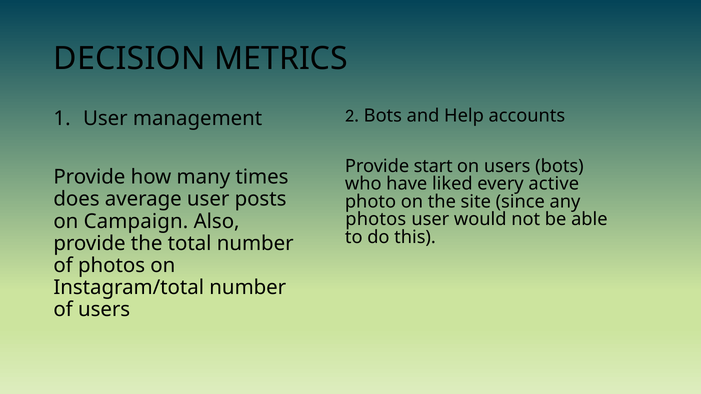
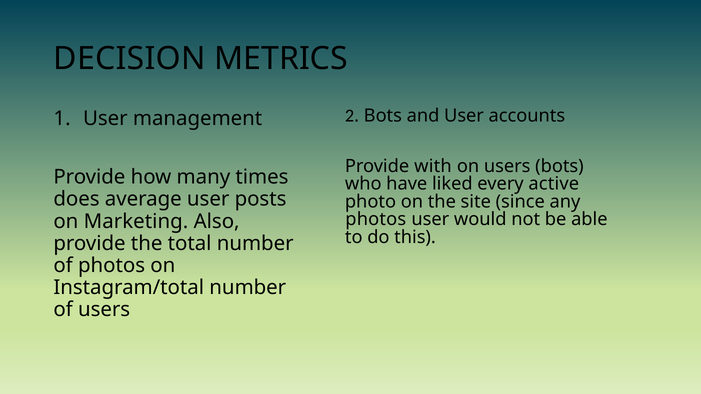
and Help: Help -> User (464, 116)
start: start -> with (433, 166)
Campaign: Campaign -> Marketing (136, 221)
